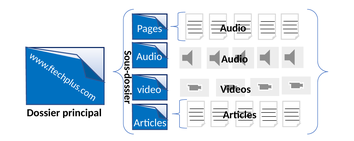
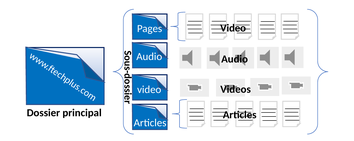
Audio: Audio -> Video (233, 28)
